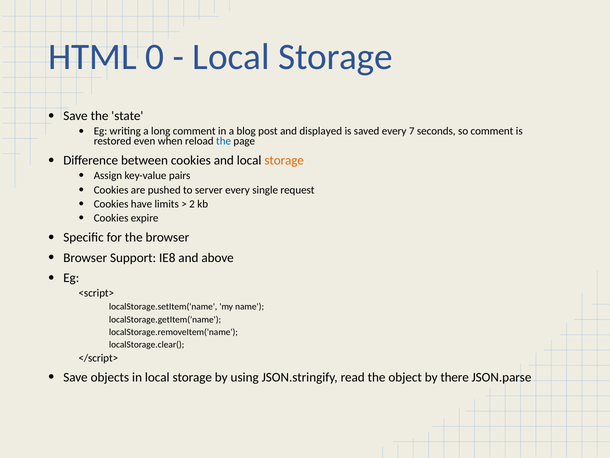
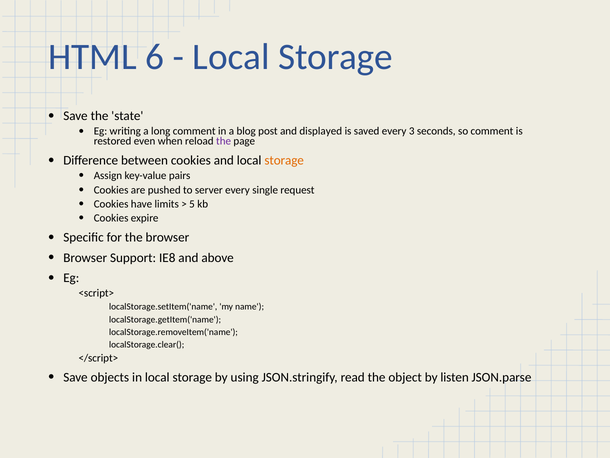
0: 0 -> 6 (155, 57)
7: 7 -> 3 (412, 131)
the colour: blue -> purple (224, 141)
2: 2 -> 5 (192, 204)
there: there -> listen (455, 377)
